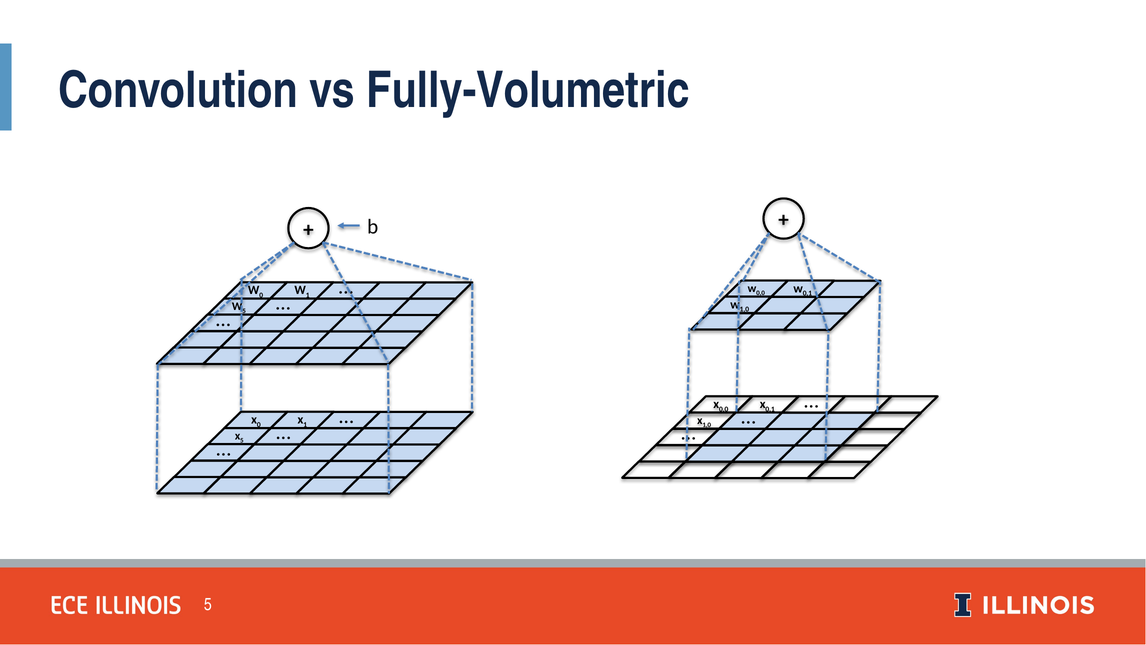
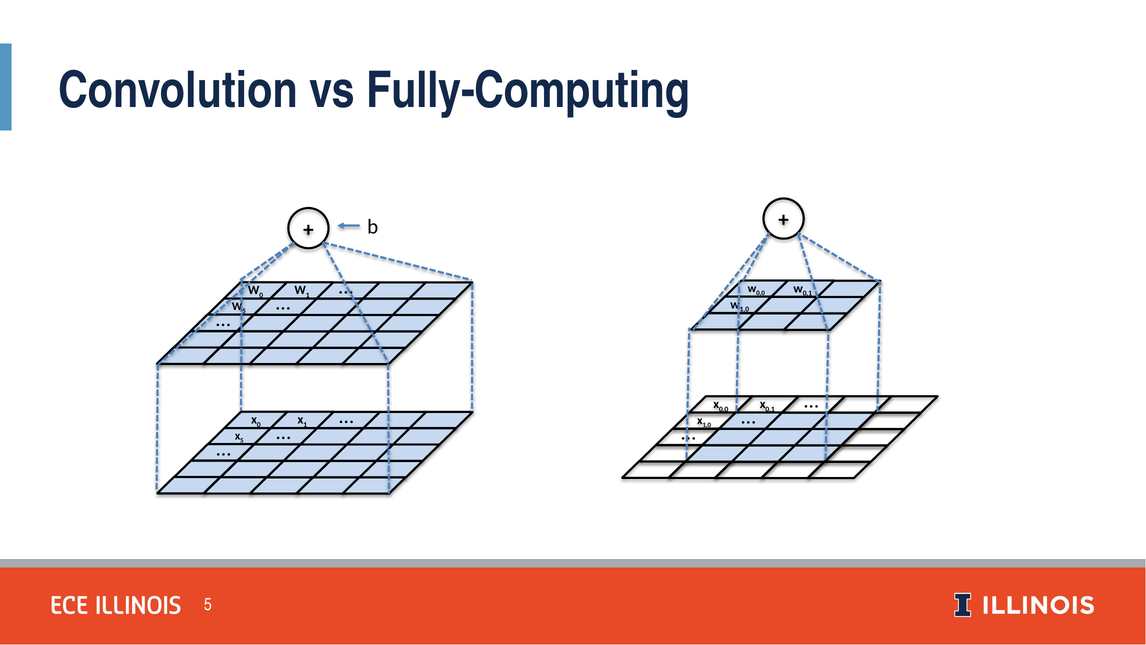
Fully-Volumetric: Fully-Volumetric -> Fully-Computing (528, 90)
